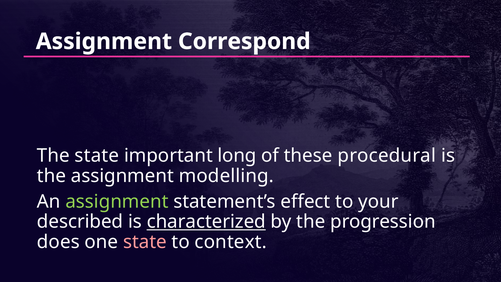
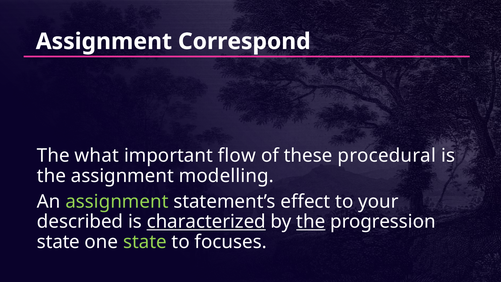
The state: state -> what (97, 156)
long: long -> flow (237, 156)
the underline: none -> present (311, 222)
does: does -> state (58, 242)
state colour: pink -> light green (145, 242)
context: context -> focuses (231, 242)
